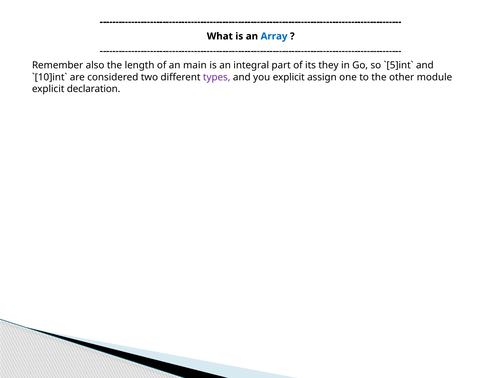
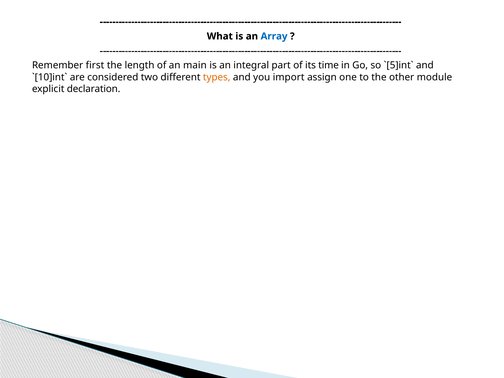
also: also -> first (95, 65)
they: they -> time (329, 65)
types colour: purple -> orange (217, 77)
you explicit: explicit -> import (289, 77)
